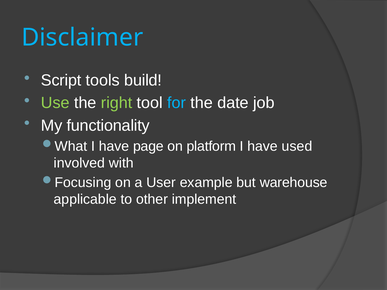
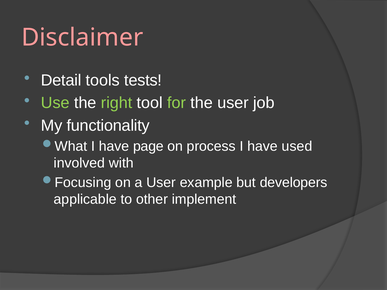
Disclaimer colour: light blue -> pink (82, 38)
Script: Script -> Detail (61, 80)
build: build -> tests (143, 80)
for colour: light blue -> light green (177, 103)
the date: date -> user (233, 103)
platform: platform -> process (211, 146)
warehouse: warehouse -> developers (294, 183)
